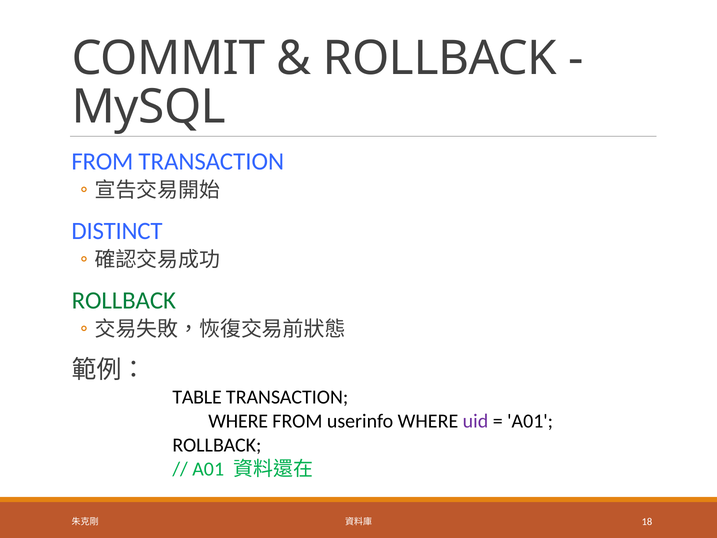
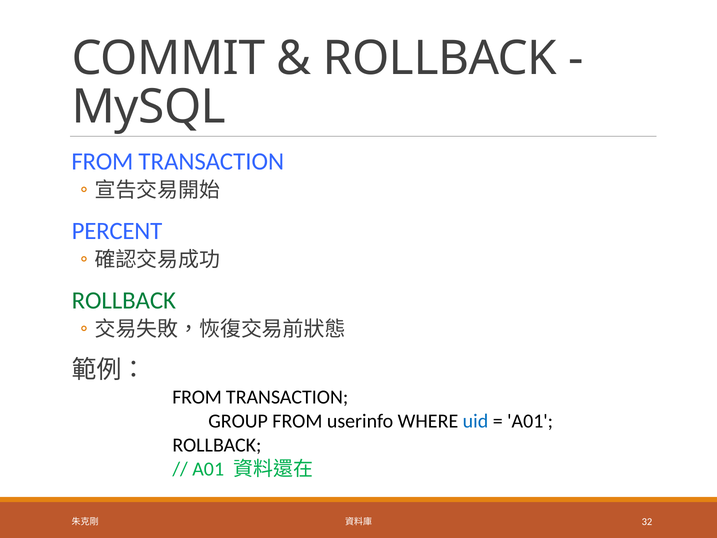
DISTINCT: DISTINCT -> PERCENT (117, 231)
TABLE: TABLE -> FROM (197, 397)
WHERE: WHERE -> GROUP (238, 421)
uid colour: purple -> blue (475, 421)
18: 18 -> 32 (647, 521)
